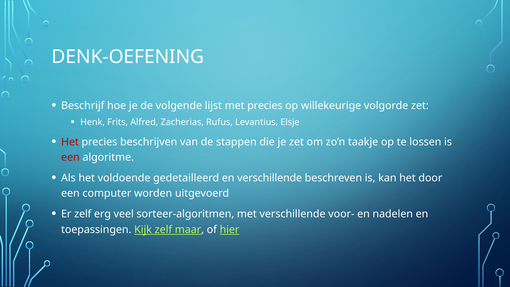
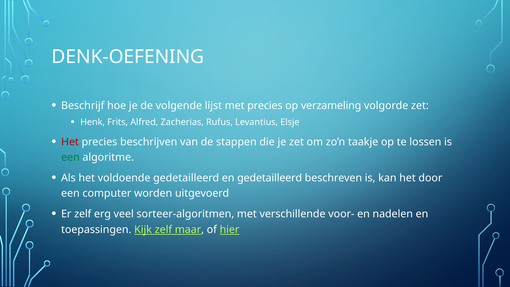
willekeurige: willekeurige -> verzameling (331, 106)
een colour: red -> green (70, 157)
en verschillende: verschillende -> gedetailleerd (270, 178)
